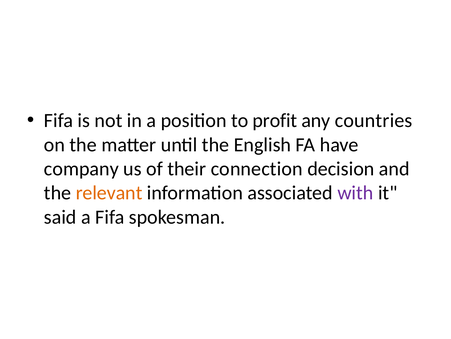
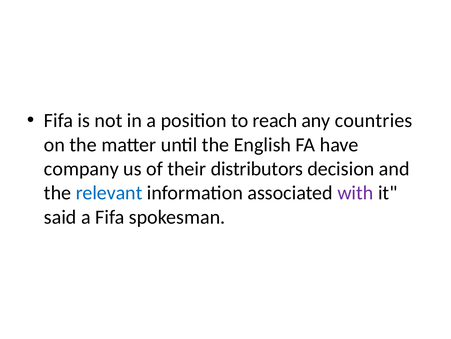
profit: profit -> reach (275, 120)
connection: connection -> distributors (257, 169)
relevant colour: orange -> blue (109, 193)
